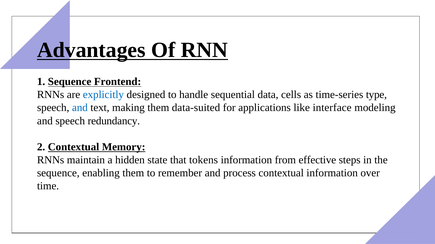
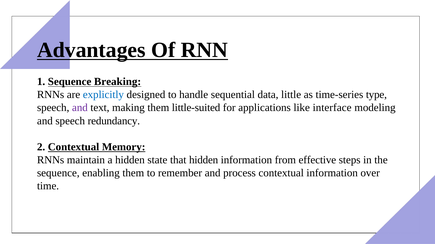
Frontend: Frontend -> Breaking (118, 82)
cells: cells -> little (291, 95)
and colour: blue -> purple (80, 108)
data-suited: data-suited -> little-suited (196, 108)
that tokens: tokens -> hidden (204, 160)
